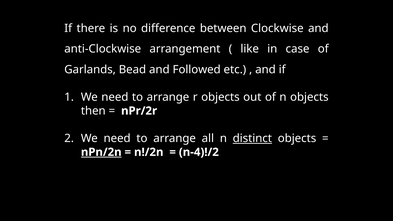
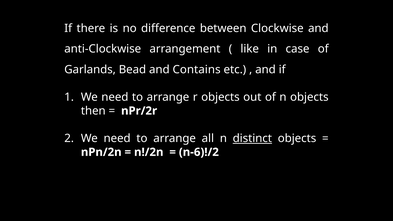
Followed: Followed -> Contains (197, 70)
nPn/2n underline: present -> none (101, 152)
n-4)!/2: n-4)!/2 -> n-6)!/2 (199, 152)
